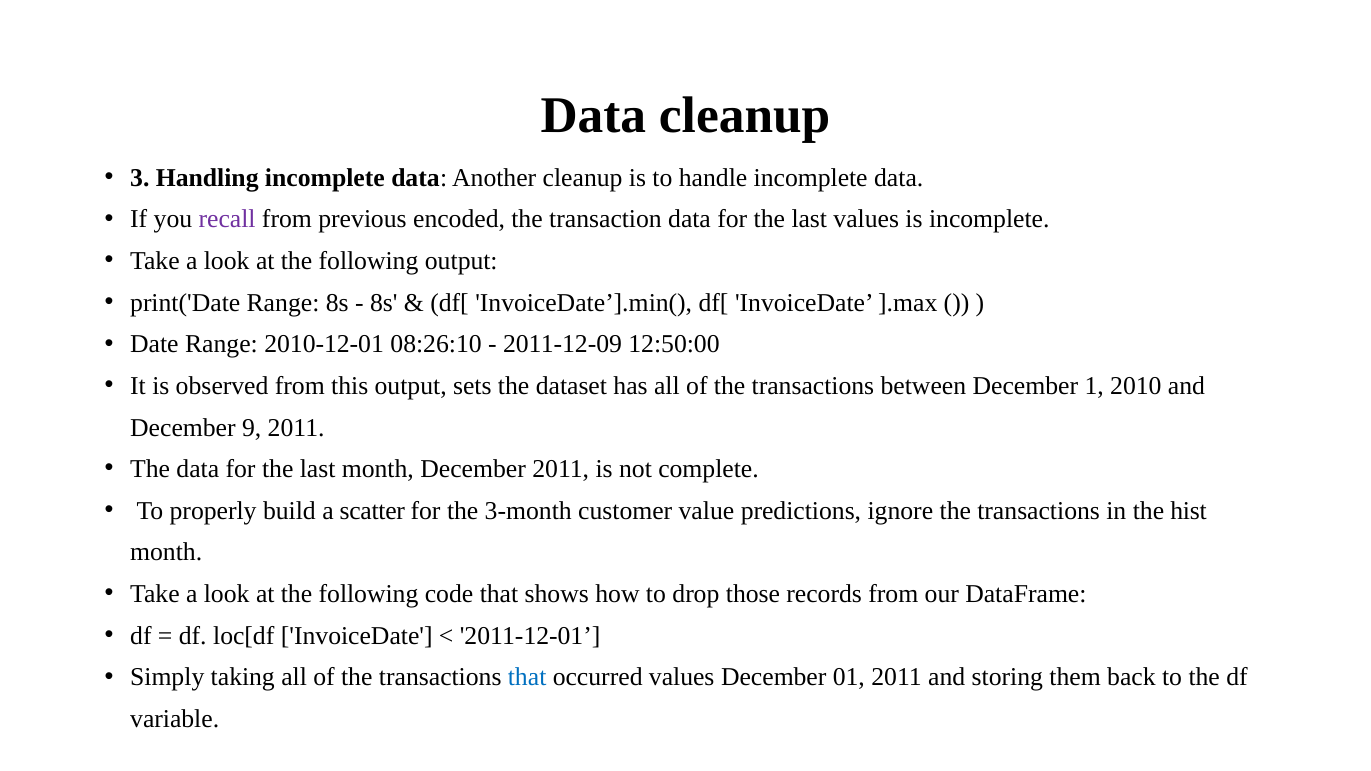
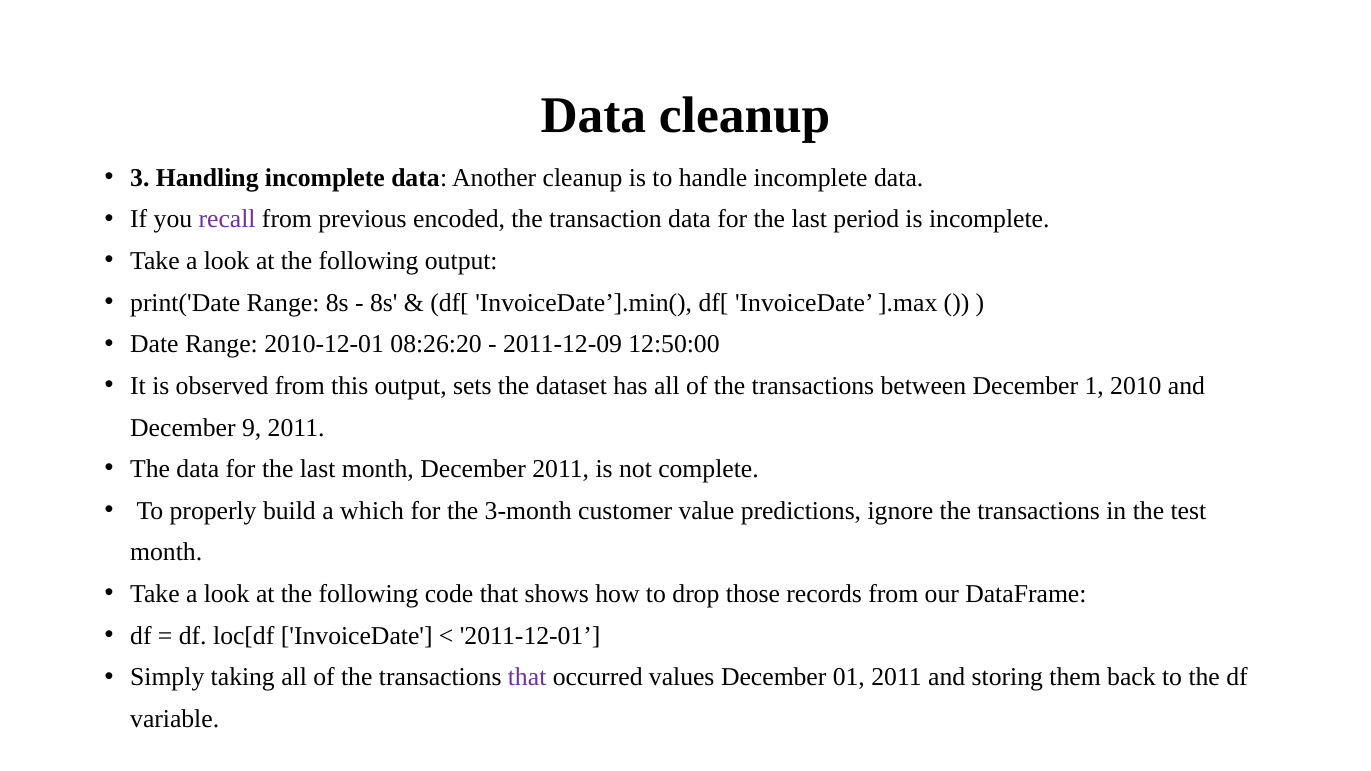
last values: values -> period (866, 220)
08:26:10: 08:26:10 -> 08:26:20 (436, 344)
scatter: scatter -> which (372, 511)
hist: hist -> test (1188, 511)
that colour: blue -> purple (527, 677)
